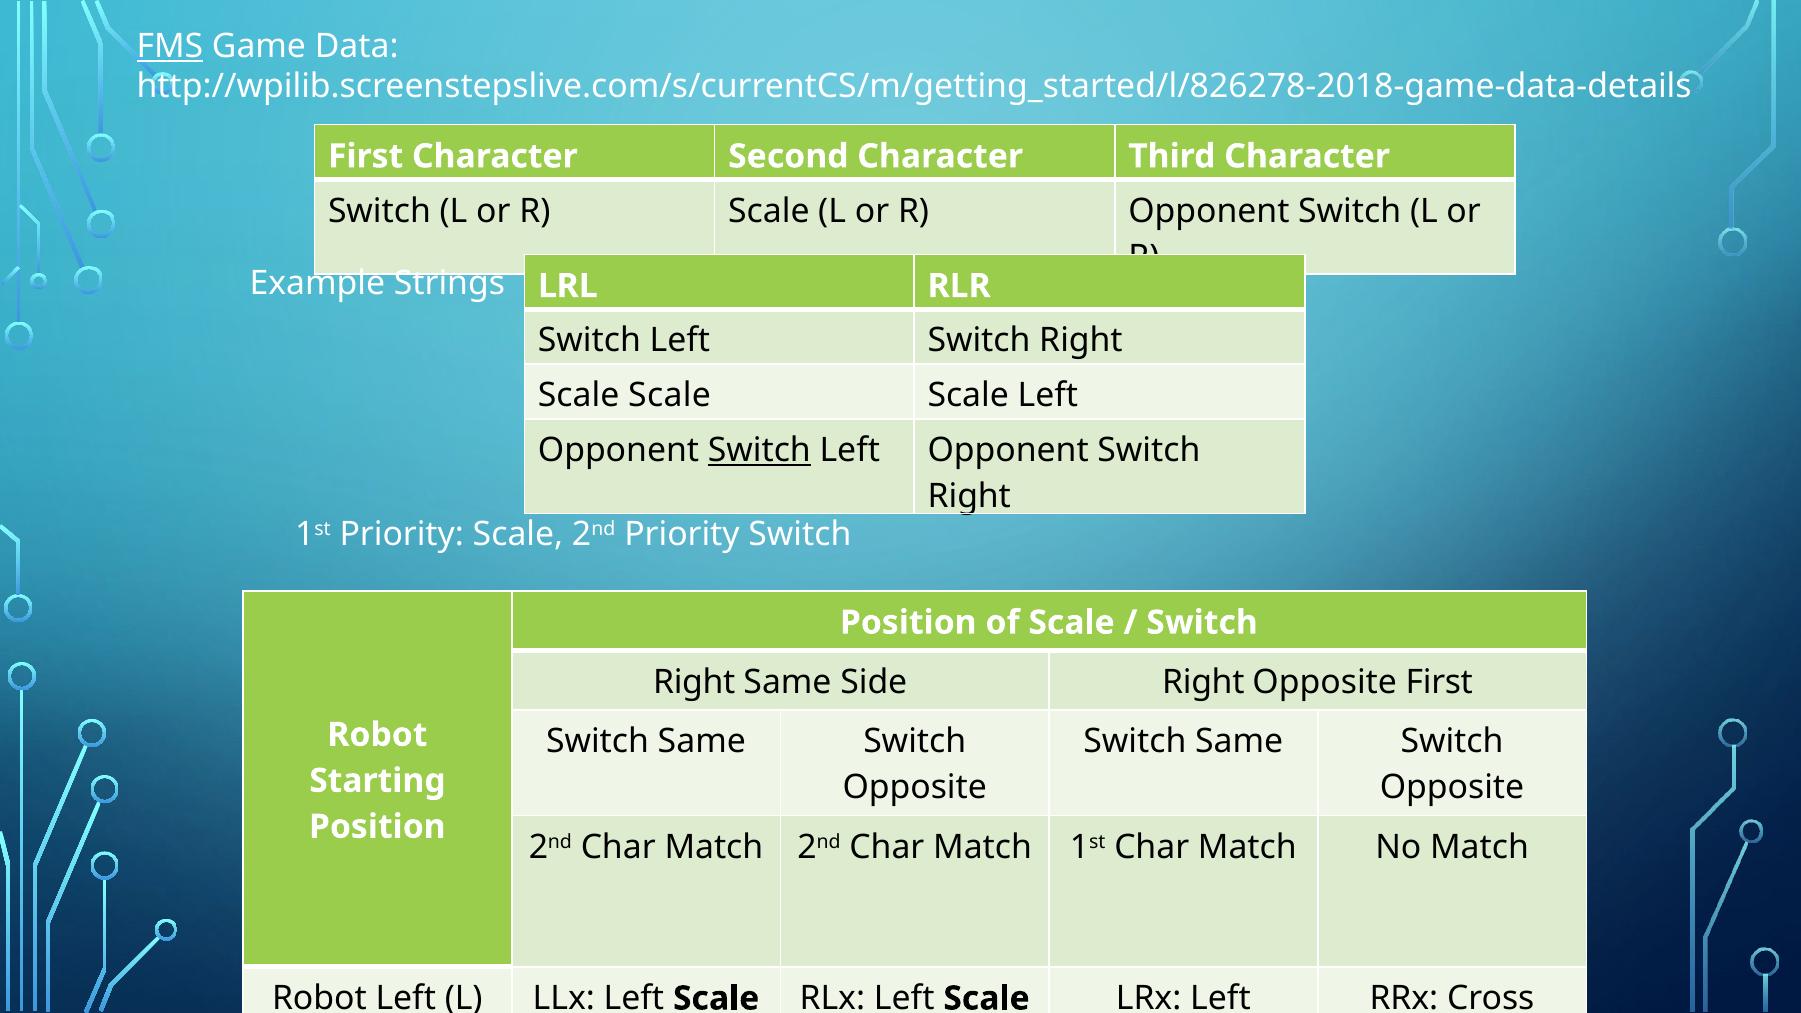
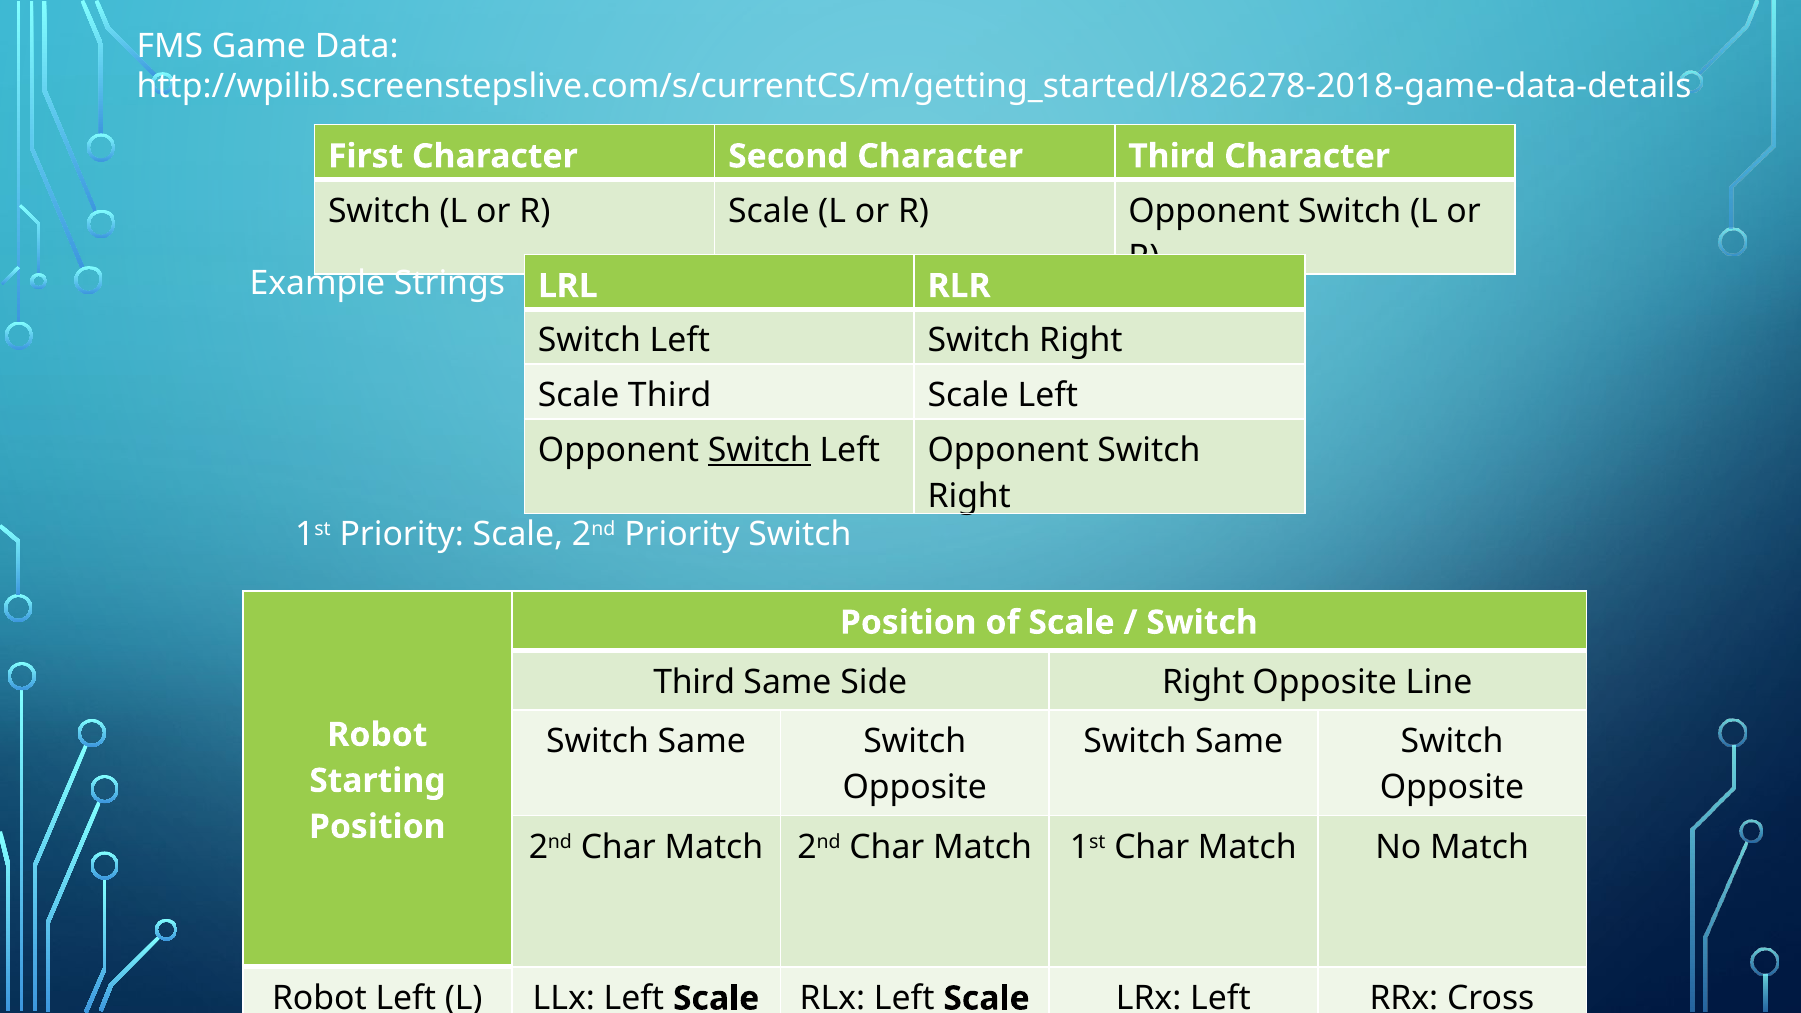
FMS underline: present -> none (170, 46)
Scale: Scale -> Third (670, 396)
Right: Right -> Third (694, 682)
Opposite First: First -> Line (1439, 682)
